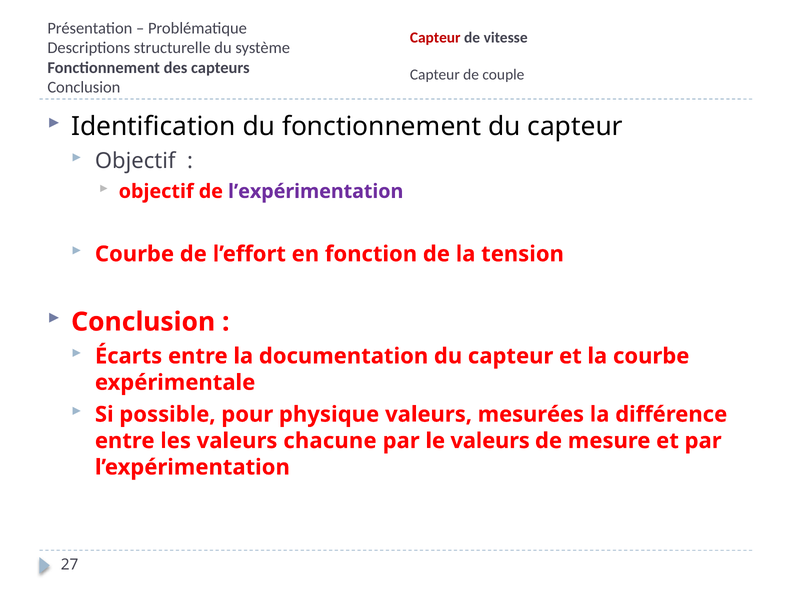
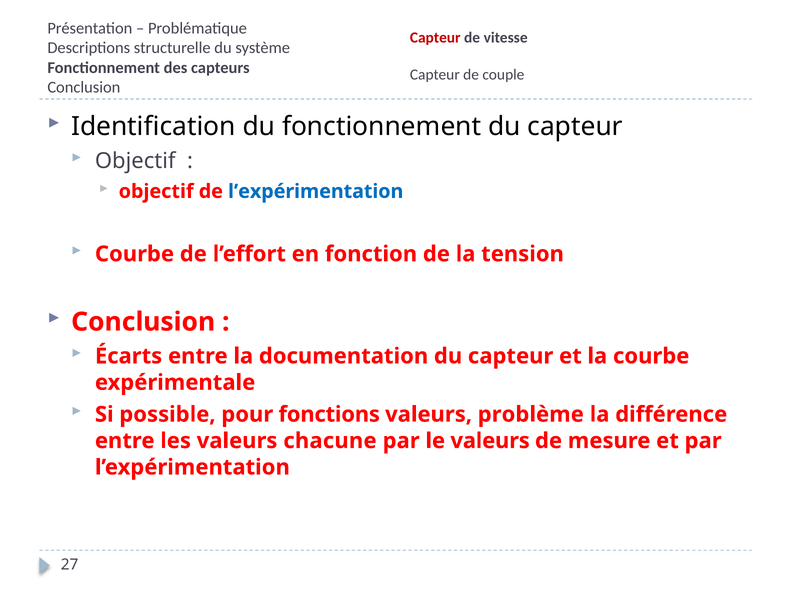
l’expérimentation colour: purple -> blue (316, 191)
physique: physique -> fonctions (329, 414)
mesurées: mesurées -> problème (531, 414)
